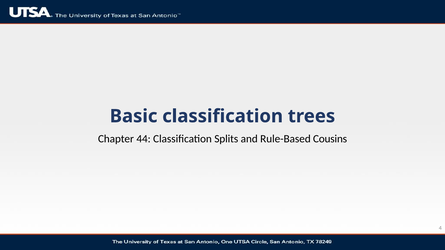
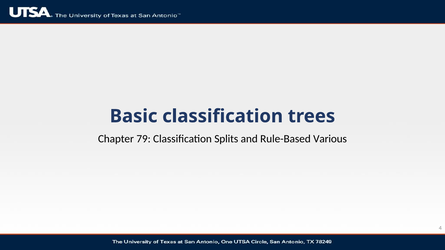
44: 44 -> 79 (144, 139)
Cousins: Cousins -> Various (330, 139)
